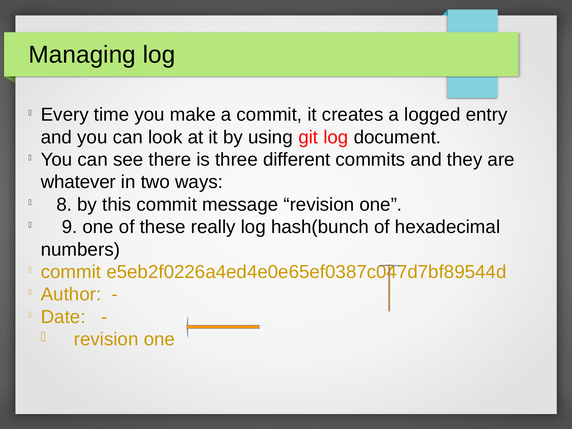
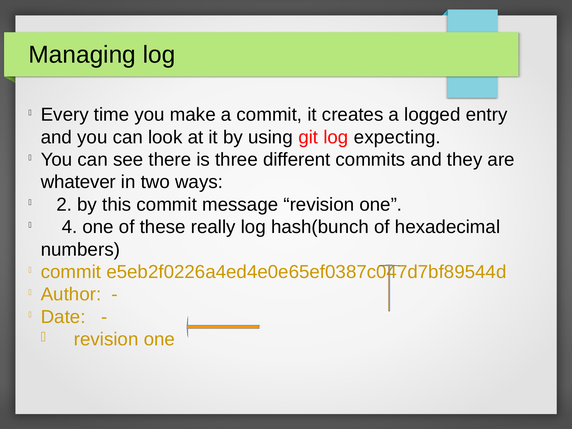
document: document -> expecting (397, 137)
8: 8 -> 2 (64, 205)
9: 9 -> 4 (69, 227)
